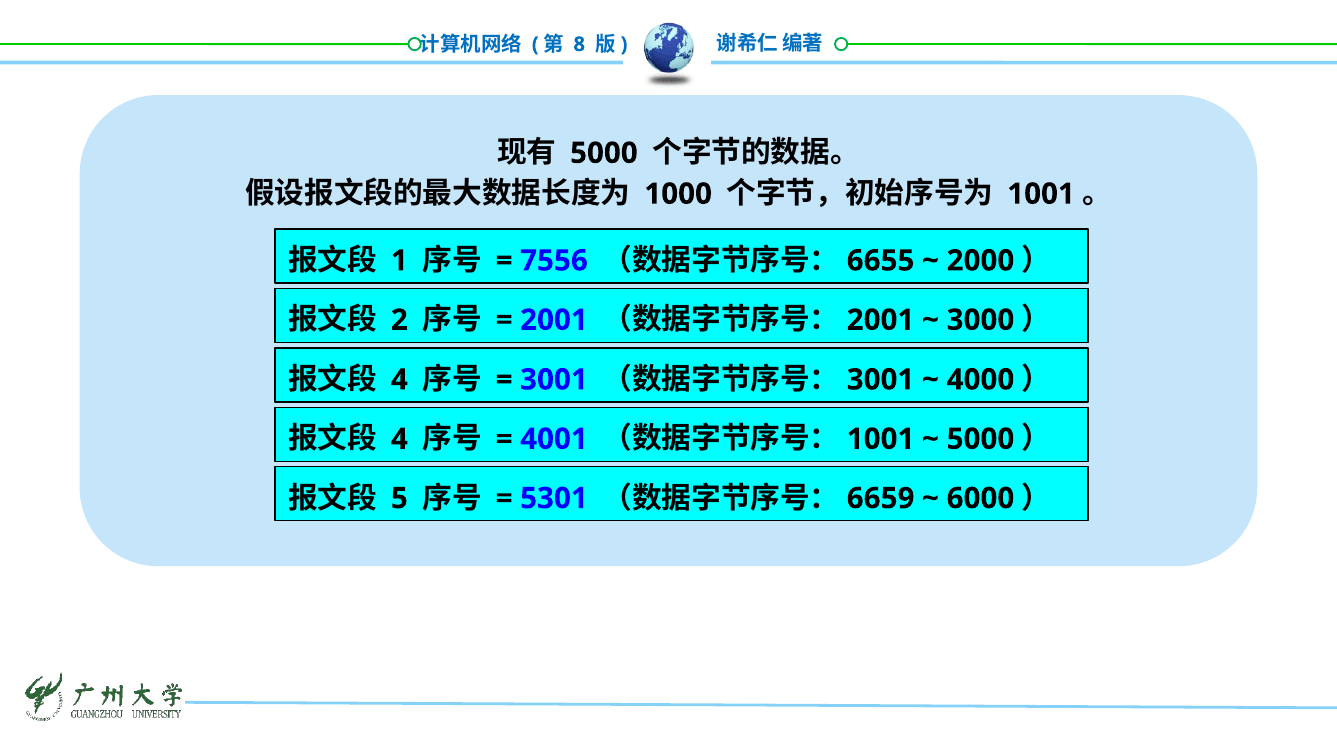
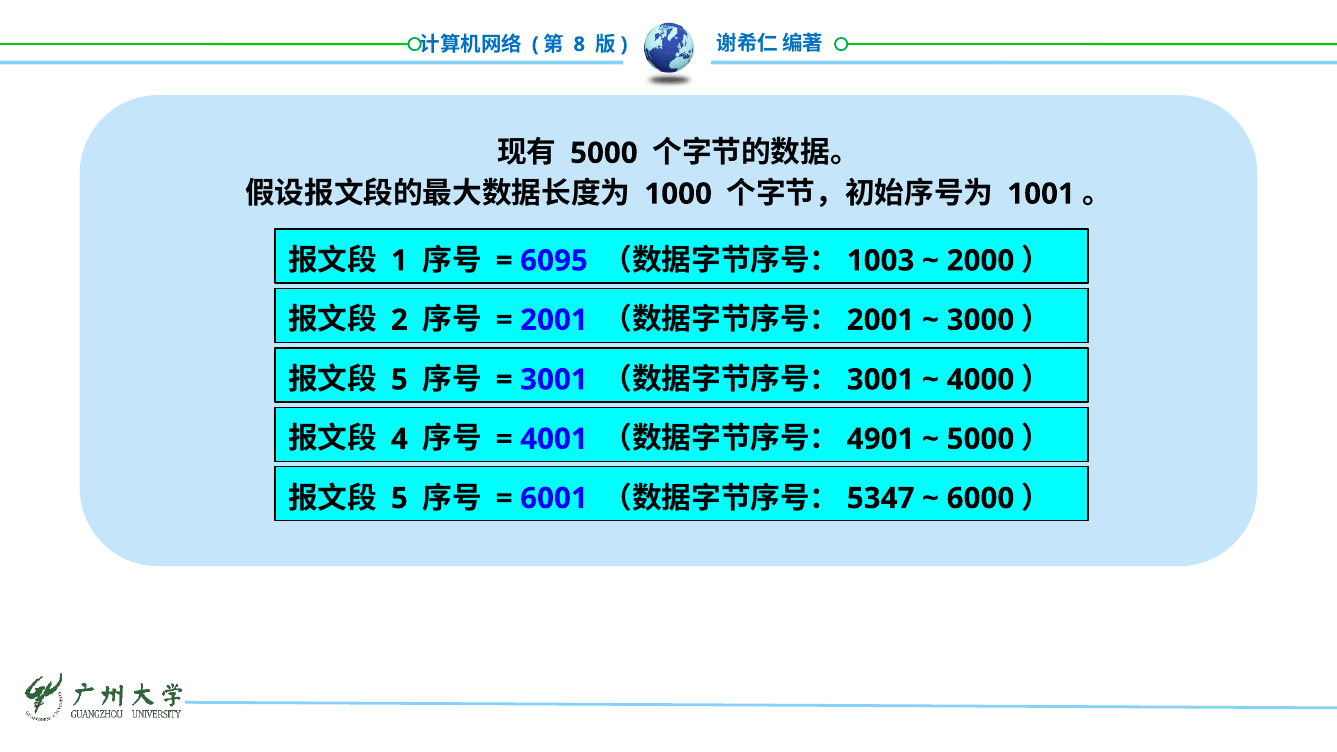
7556: 7556 -> 6095 (554, 261)
6655: 6655 -> 1003 (881, 261)
4: 4 -> 5 (399, 380)
1001: 1001 -> 4901 (881, 439)
5301: 5301 -> 6001 (554, 498)
6659: 6659 -> 5347 (881, 498)
